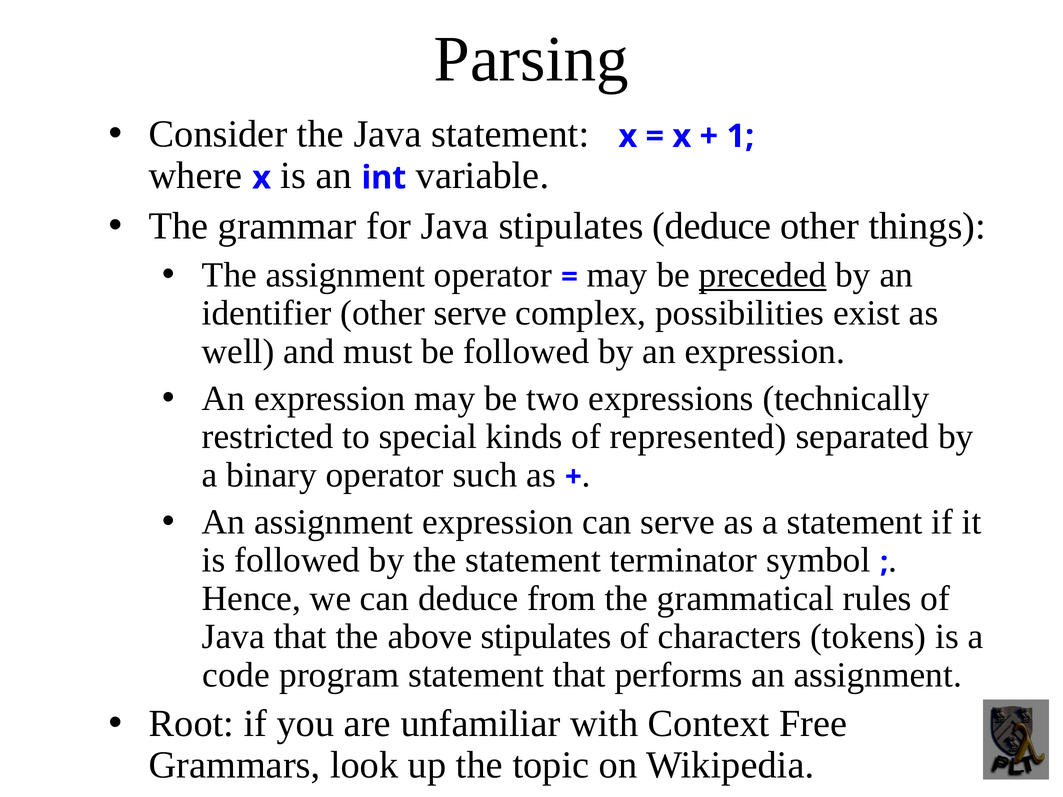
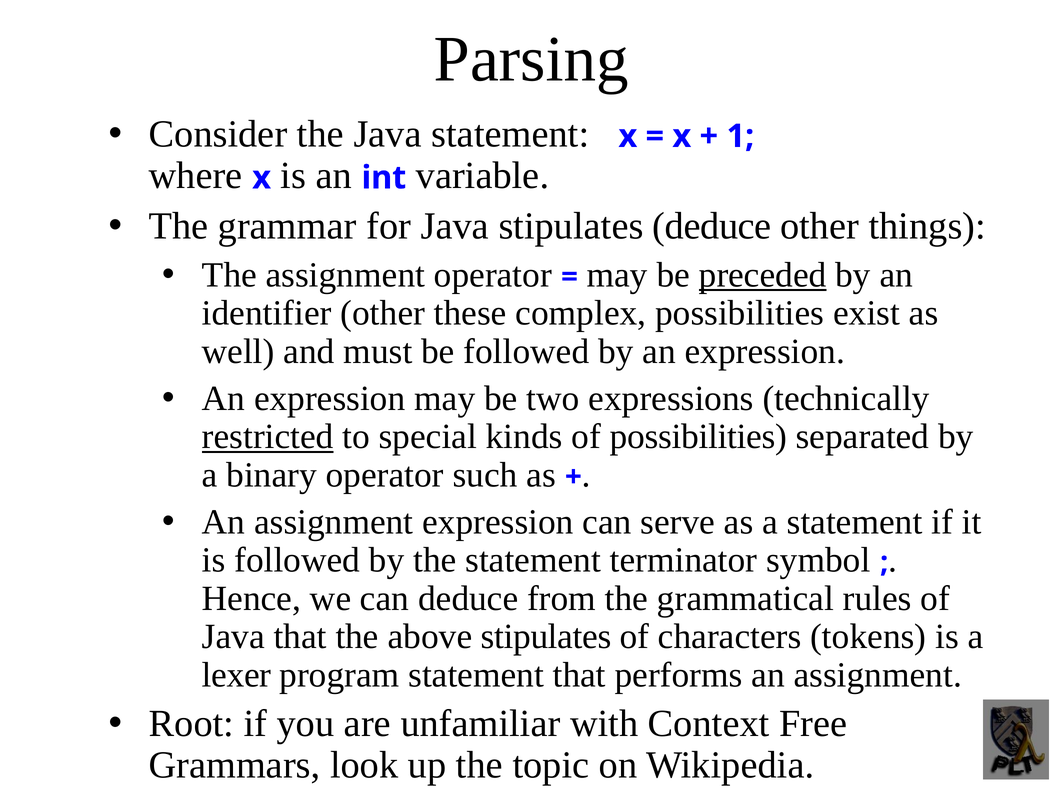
other serve: serve -> these (470, 313)
restricted underline: none -> present (268, 437)
of represented: represented -> possibilities (698, 437)
code: code -> lexer (236, 675)
